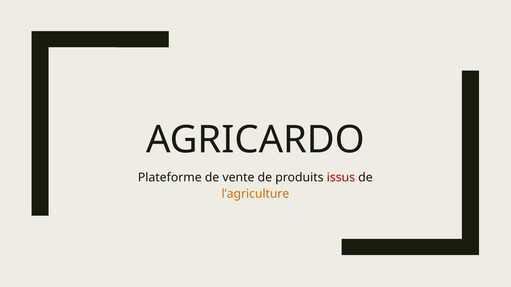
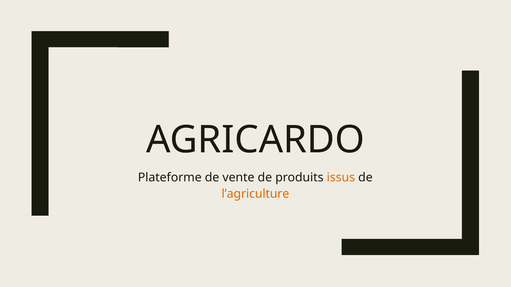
issus colour: red -> orange (341, 178)
